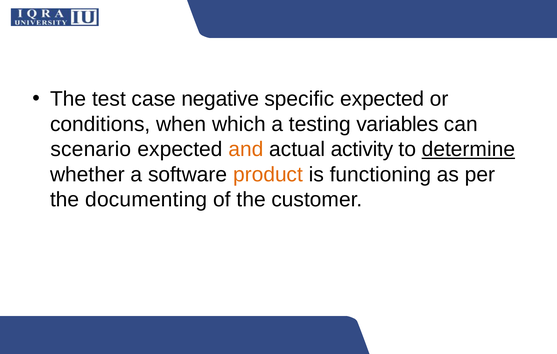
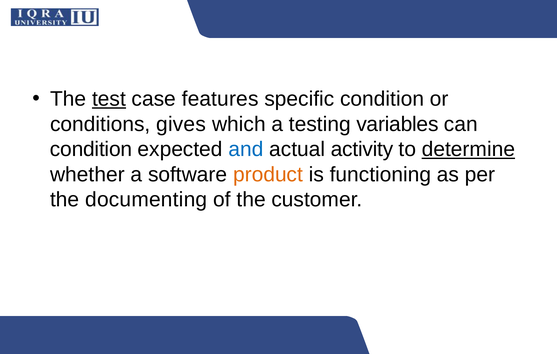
test underline: none -> present (109, 99)
negative: negative -> features (220, 99)
specific expected: expected -> condition (382, 99)
when: when -> gives (181, 124)
scenario: scenario -> condition (91, 149)
and colour: orange -> blue (246, 149)
